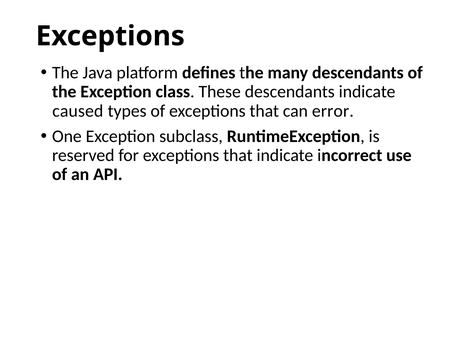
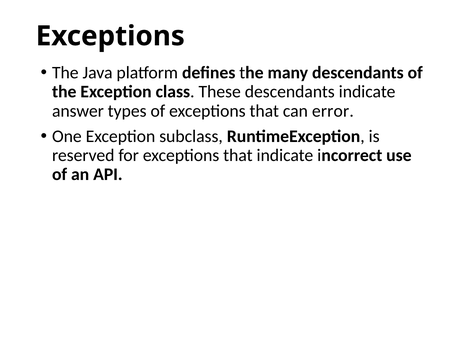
caused: caused -> answer (78, 111)
